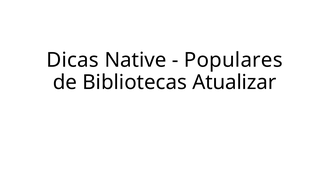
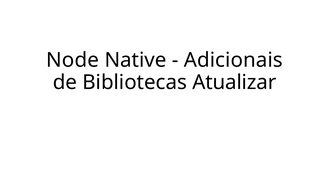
Dicas: Dicas -> Node (73, 60)
Populares: Populares -> Adicionais (233, 60)
